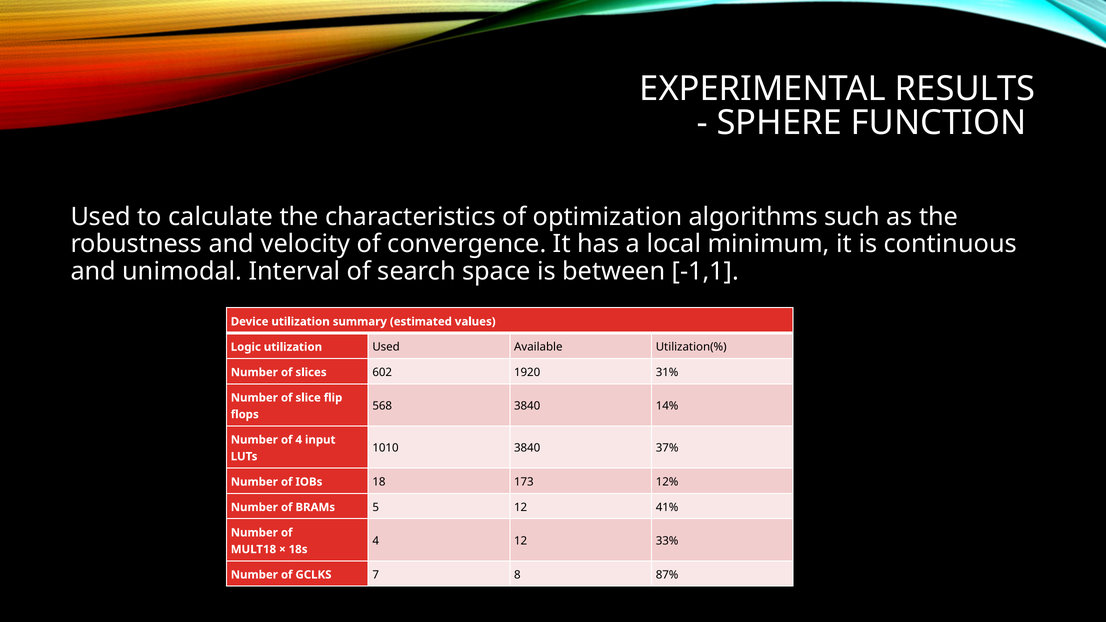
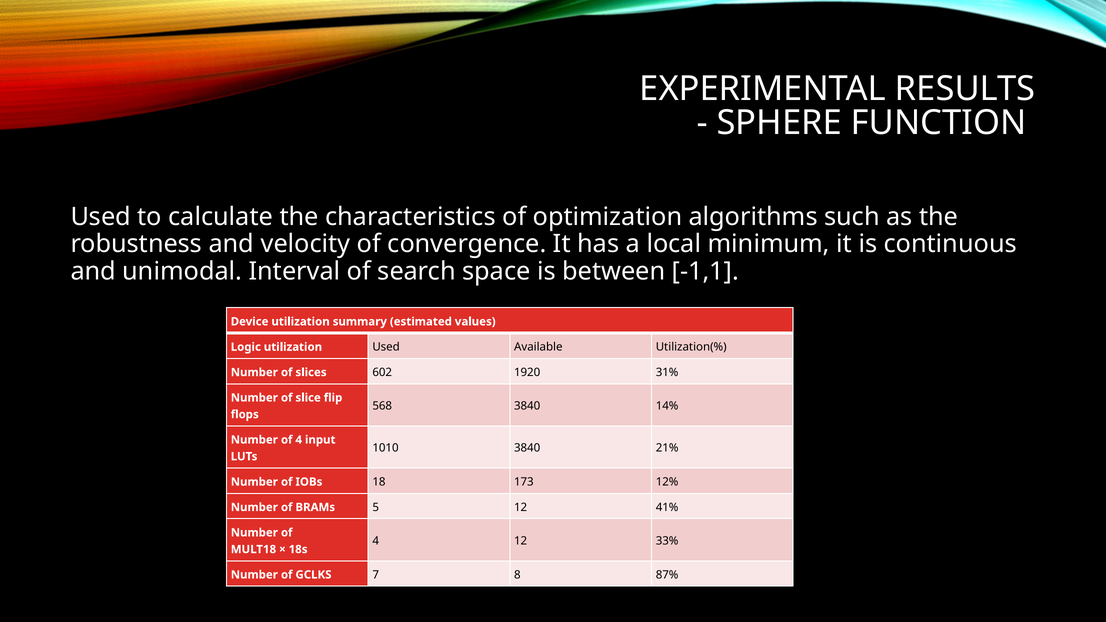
37%: 37% -> 21% (667, 448)
